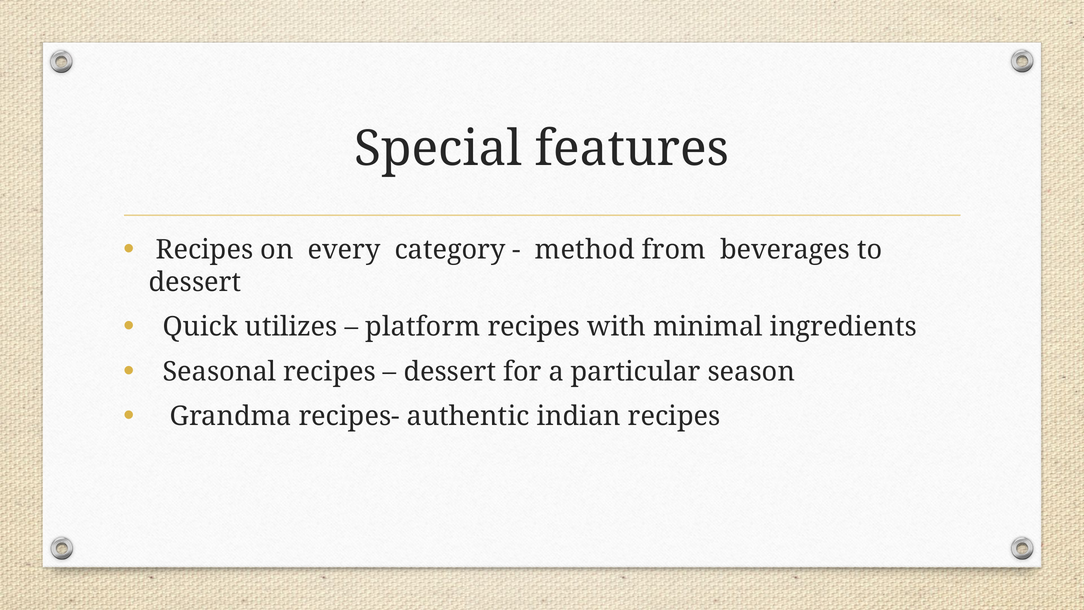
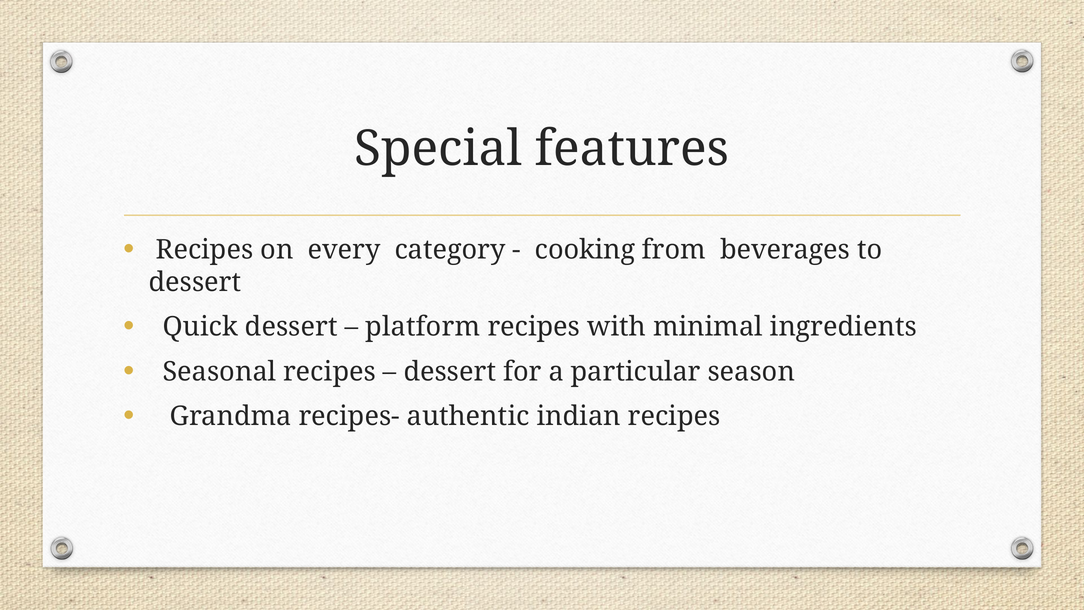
method: method -> cooking (585, 250)
Quick utilizes: utilizes -> dessert (291, 327)
